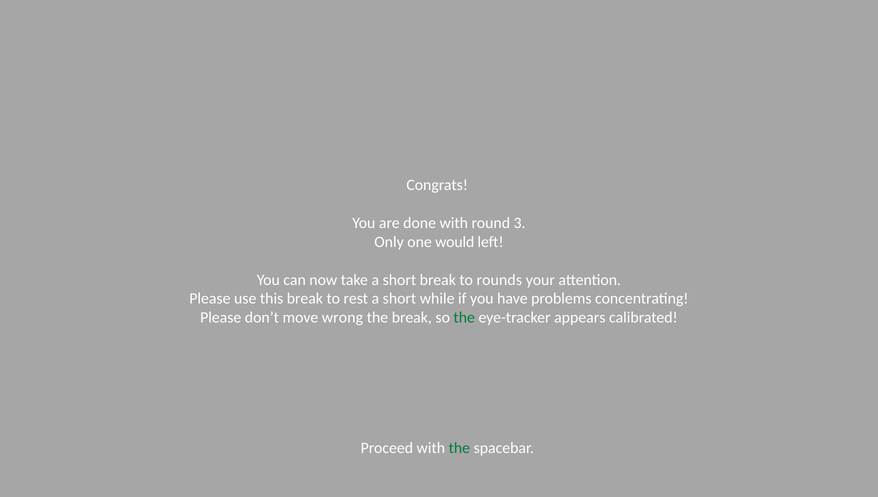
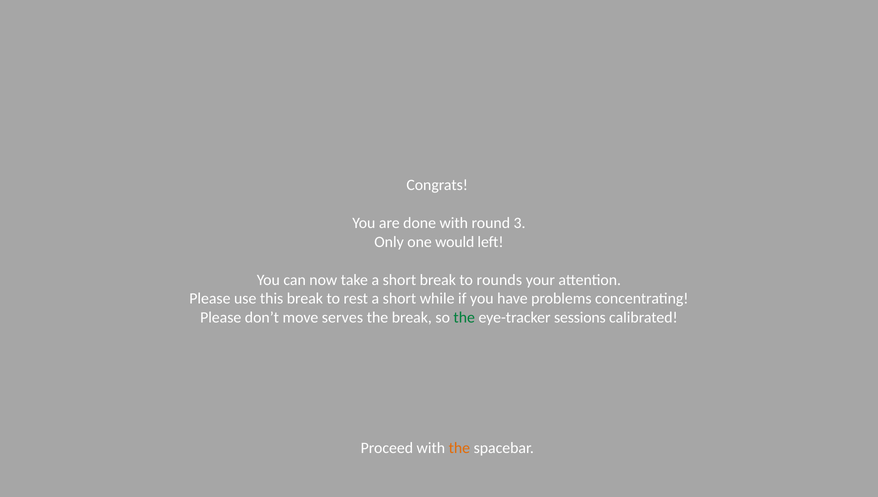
wrong: wrong -> serves (342, 318)
appears: appears -> sessions (580, 318)
the colour: green -> orange (459, 448)
